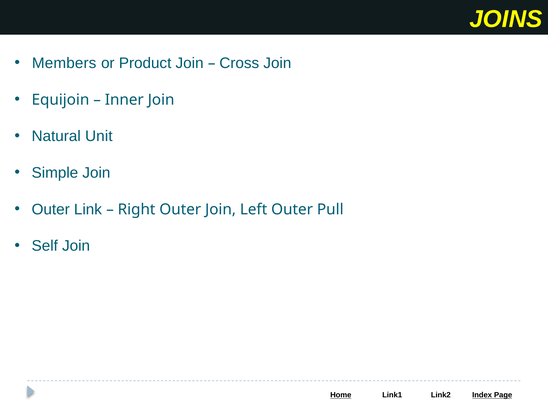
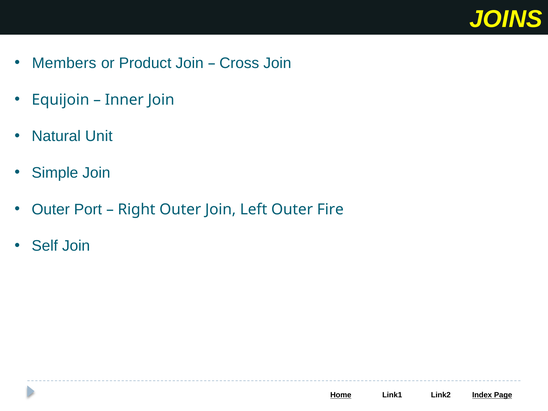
Link: Link -> Port (88, 209)
Pull: Pull -> Fire (330, 209)
